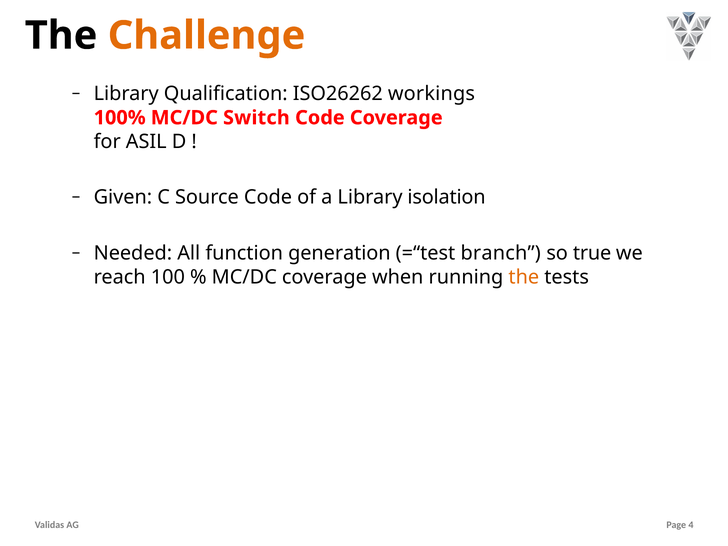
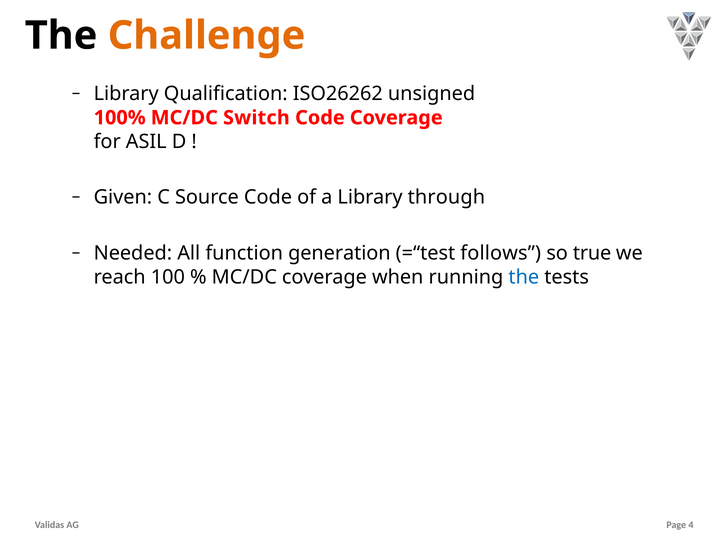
workings: workings -> unsigned (432, 94)
isolation: isolation -> through (446, 197)
branch: branch -> follows (501, 253)
the colour: orange -> blue (524, 277)
